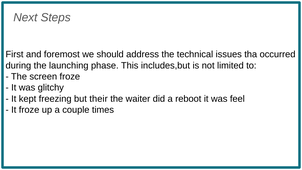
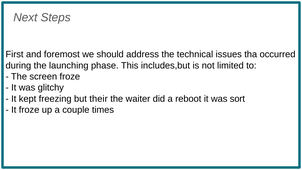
feel: feel -> sort (237, 99)
